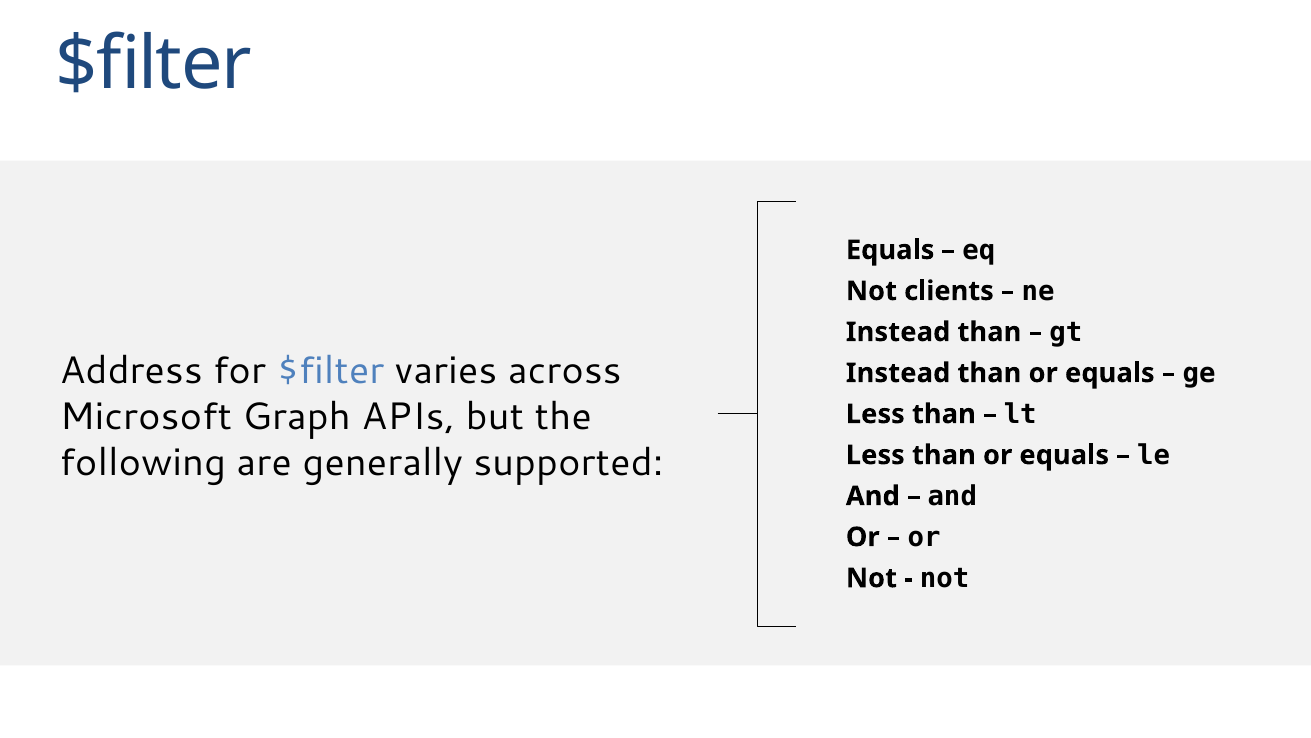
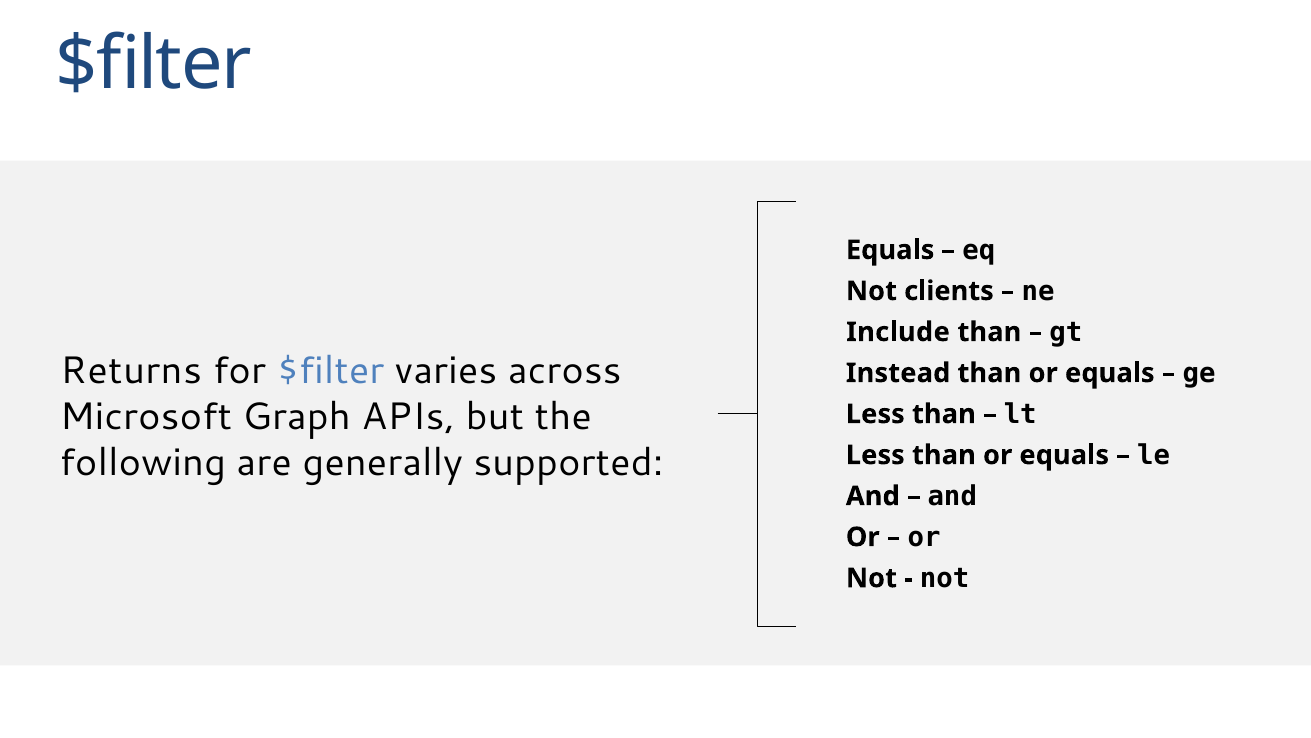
Instead: Instead -> Include (898, 332)
Address: Address -> Returns (131, 370)
